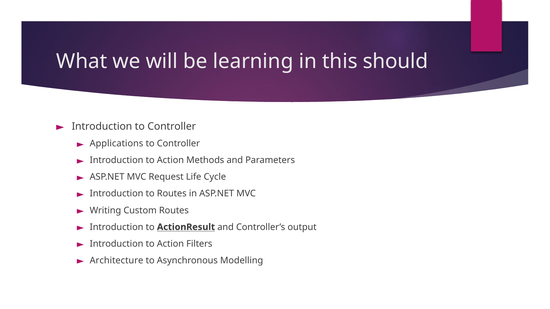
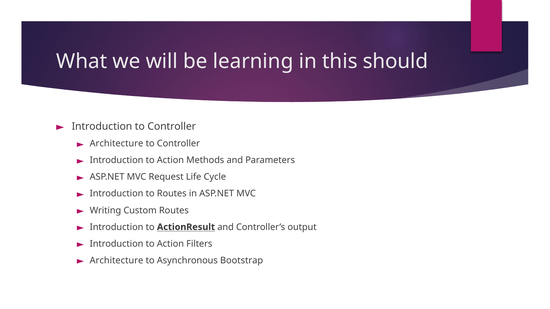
Applications: Applications -> Architecture (117, 144)
Modelling: Modelling -> Bootstrap (242, 261)
